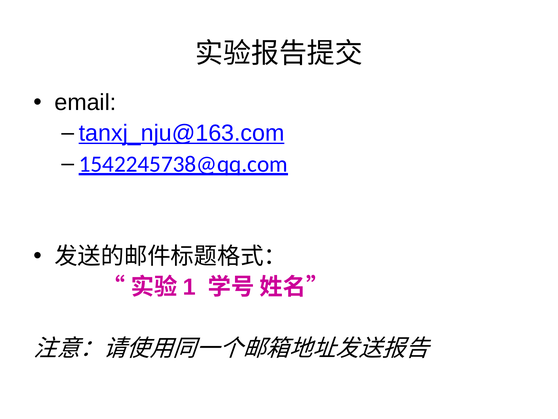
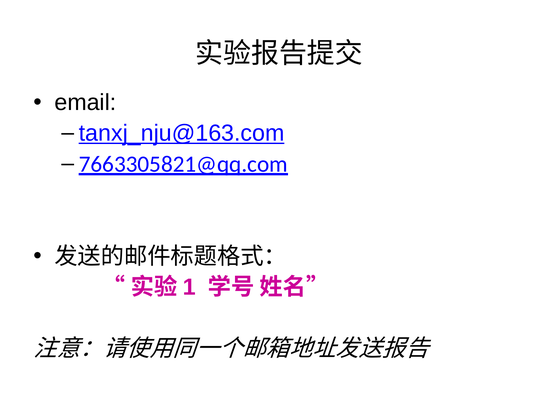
1542245738@qq.com: 1542245738@qq.com -> 7663305821@qq.com (183, 164)
